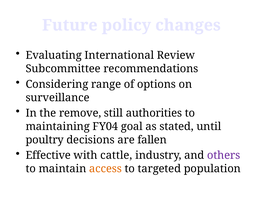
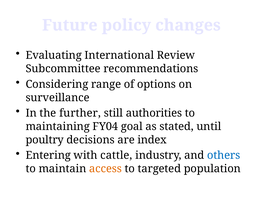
remove: remove -> further (80, 113)
fallen: fallen -> index (152, 140)
Effective: Effective -> Entering (48, 156)
others colour: purple -> blue (224, 156)
